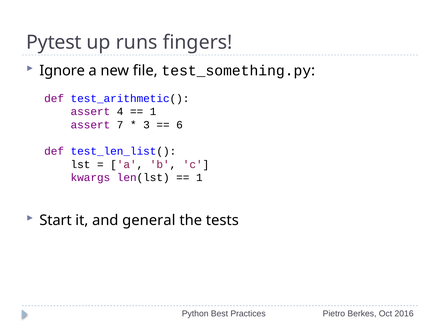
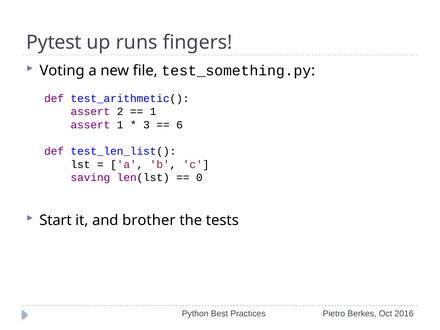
Ignore: Ignore -> Voting (62, 71)
4: 4 -> 2 (120, 112)
assert 7: 7 -> 1 (120, 125)
kwargs: kwargs -> saving (90, 178)
1: 1 -> 0 (199, 178)
general: general -> brother (149, 220)
